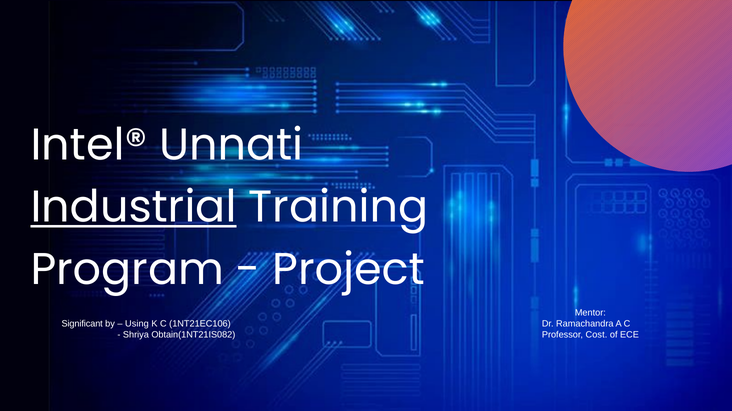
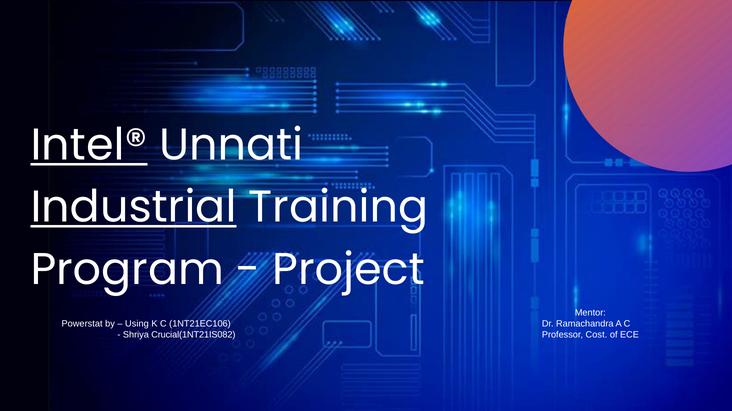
Intel® underline: none -> present (89, 145)
Significant: Significant -> Powerstat (82, 324)
Obtain(1NT21IS082: Obtain(1NT21IS082 -> Crucial(1NT21IS082 (193, 335)
